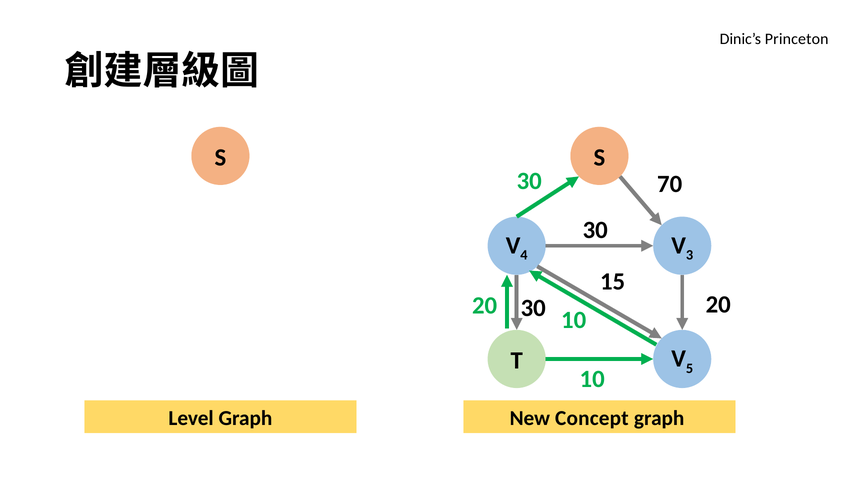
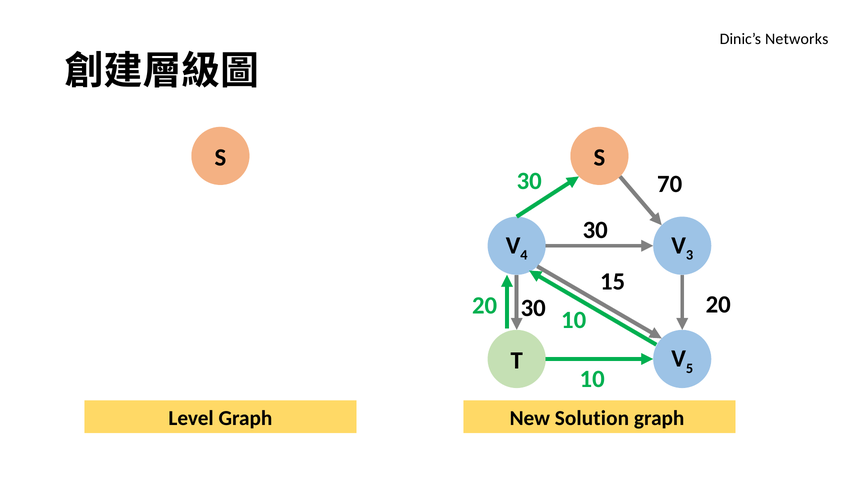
Princeton: Princeton -> Networks (797, 39)
Concept: Concept -> Solution (592, 418)
